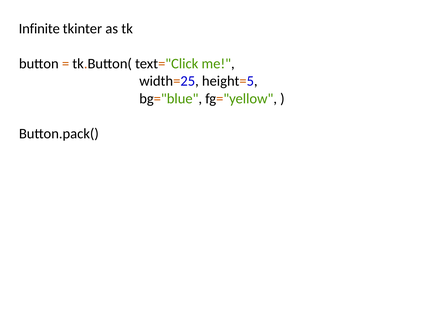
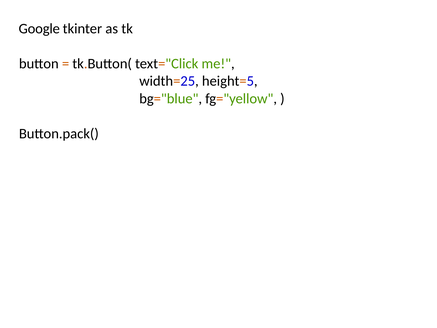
Infinite: Infinite -> Google (39, 29)
